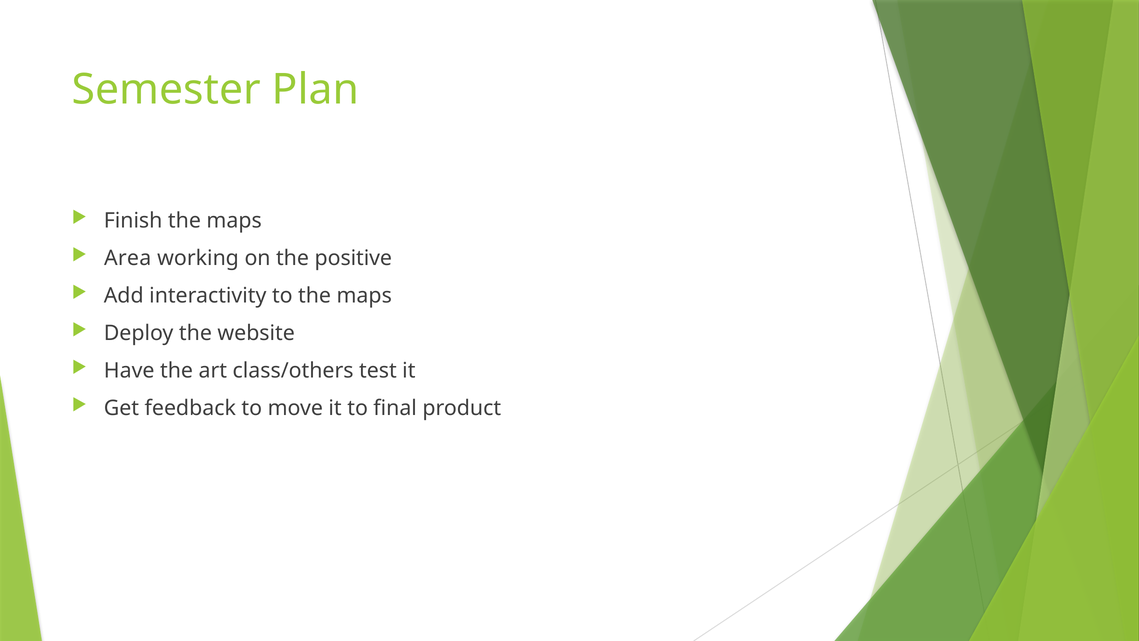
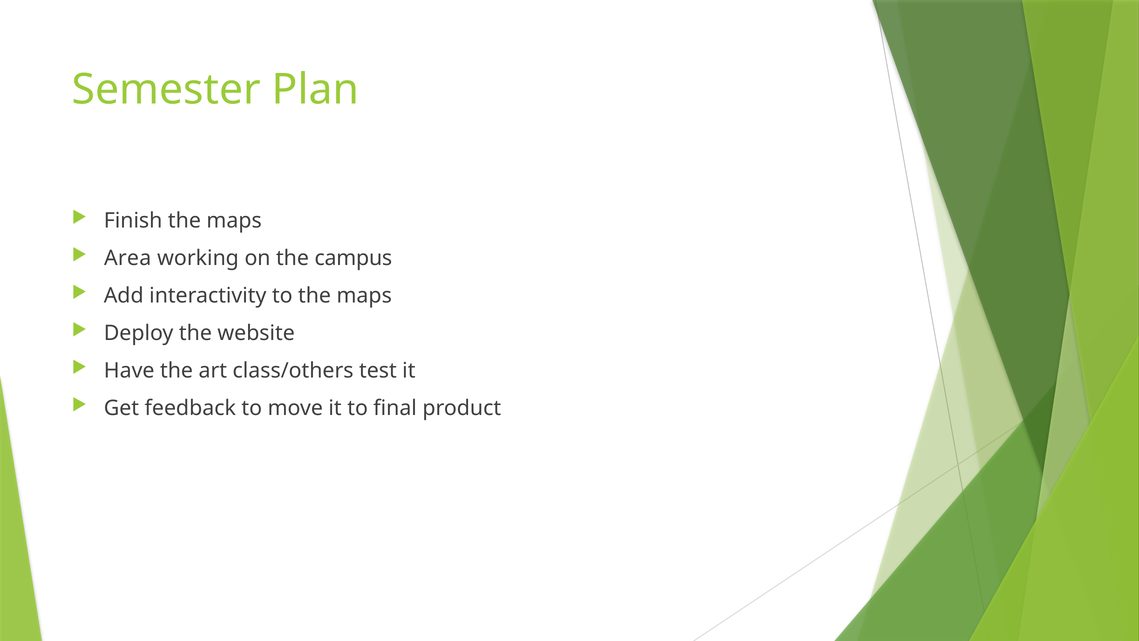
positive: positive -> campus (353, 258)
